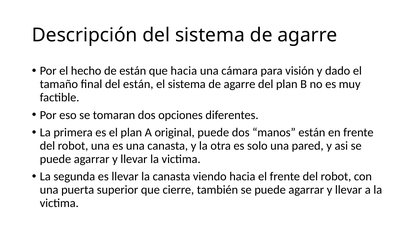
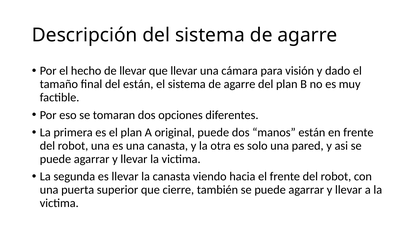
de están: están -> llevar (133, 71)
que hacia: hacia -> llevar (184, 71)
